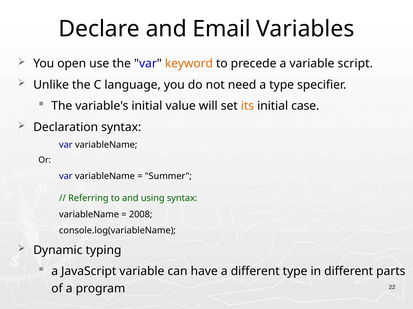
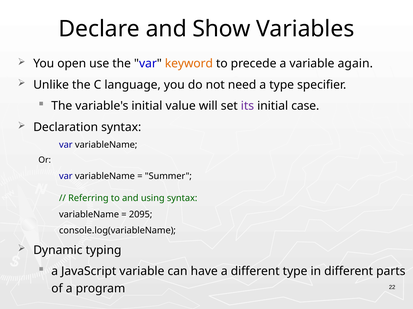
Email: Email -> Show (222, 29)
script: script -> again (355, 64)
its colour: orange -> purple (247, 106)
2008: 2008 -> 2095 (141, 215)
